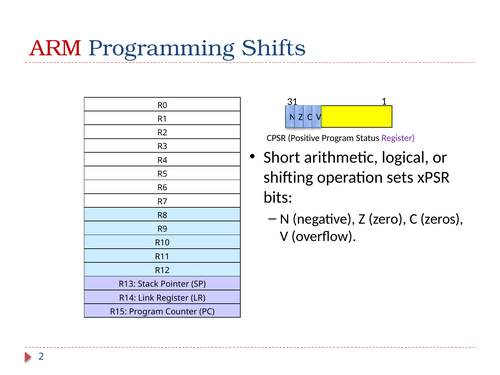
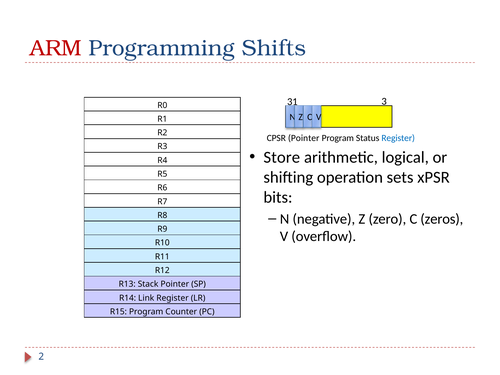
1: 1 -> 3 (384, 101)
CPSR Positive: Positive -> Pointer (304, 138)
Register colour: purple -> blue (398, 138)
Short: Short -> Store (282, 157)
